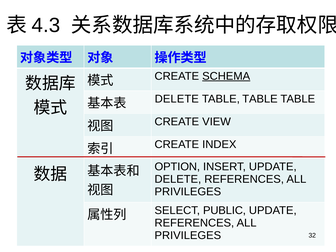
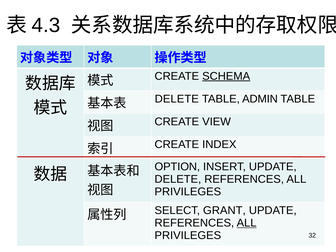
TABLE: TABLE -> ADMIN (260, 99)
PUBLIC: PUBLIC -> GRANT (224, 210)
ALL underline: none -> present (247, 223)
